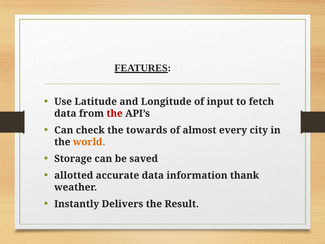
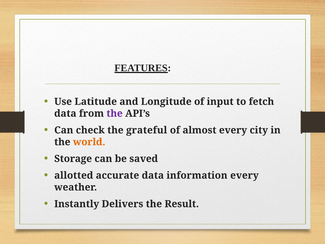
the colour: red -> purple (115, 113)
towards: towards -> grateful (147, 130)
information thank: thank -> every (244, 175)
